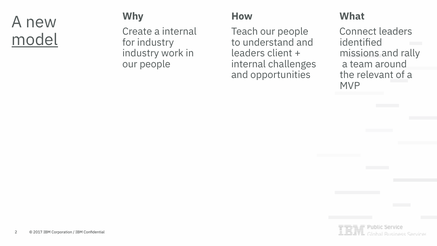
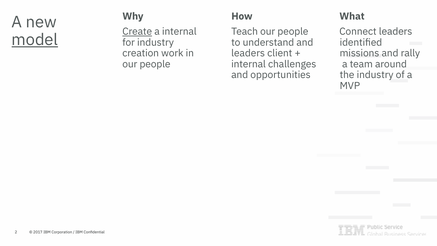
Create underline: none -> present (137, 32)
industry: industry -> creation (141, 53)
the relevant: relevant -> industry (375, 75)
